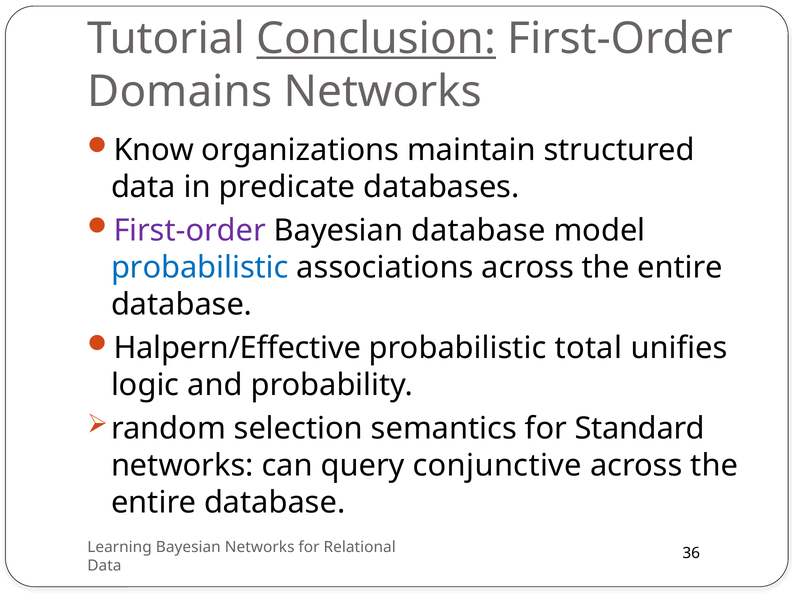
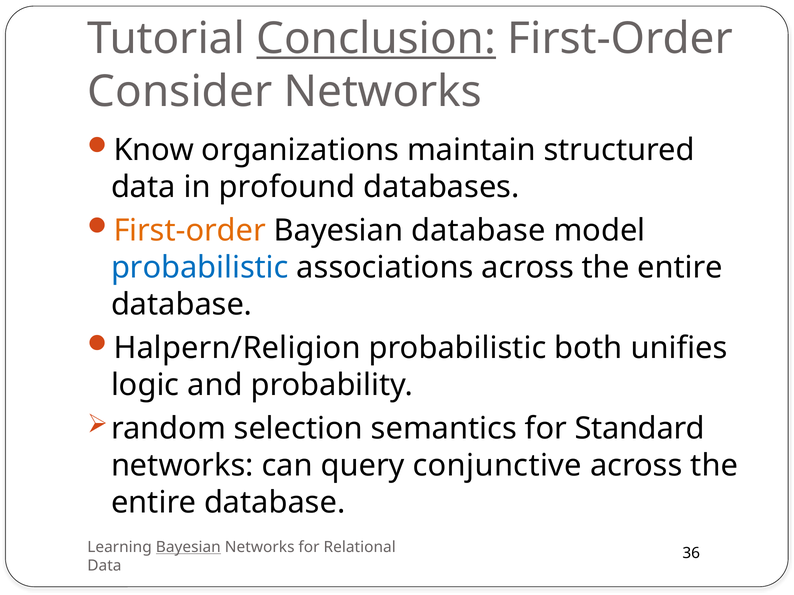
Domains: Domains -> Consider (180, 92)
predicate: predicate -> profound (287, 187)
First-order colour: purple -> orange (190, 231)
Halpern/Effective: Halpern/Effective -> Halpern/Religion (237, 348)
total: total -> both (588, 348)
Bayesian underline: none -> present (188, 548)
